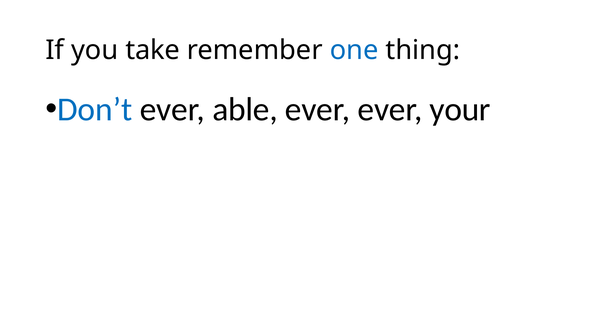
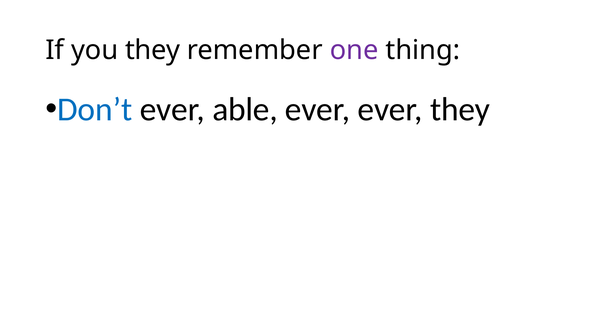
you take: take -> they (153, 50)
one colour: blue -> purple (354, 50)
ever your: your -> they (460, 109)
